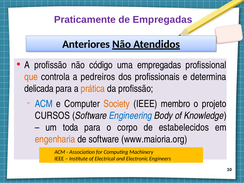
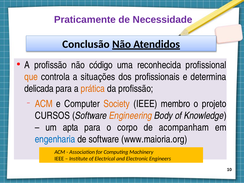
de Empregadas: Empregadas -> Necessidade (163, 20)
Anteriores: Anteriores -> Conclusão (86, 44)
uma empregadas: empregadas -> reconhecida (159, 65)
pedreiros: pedreiros -> situações (98, 77)
ACM colour: blue -> orange (44, 104)
Engineering colour: blue -> orange (131, 116)
toda: toda -> apta (71, 127)
estabelecidos: estabelecidos -> acompanham (184, 127)
engenharia colour: orange -> blue (55, 139)
